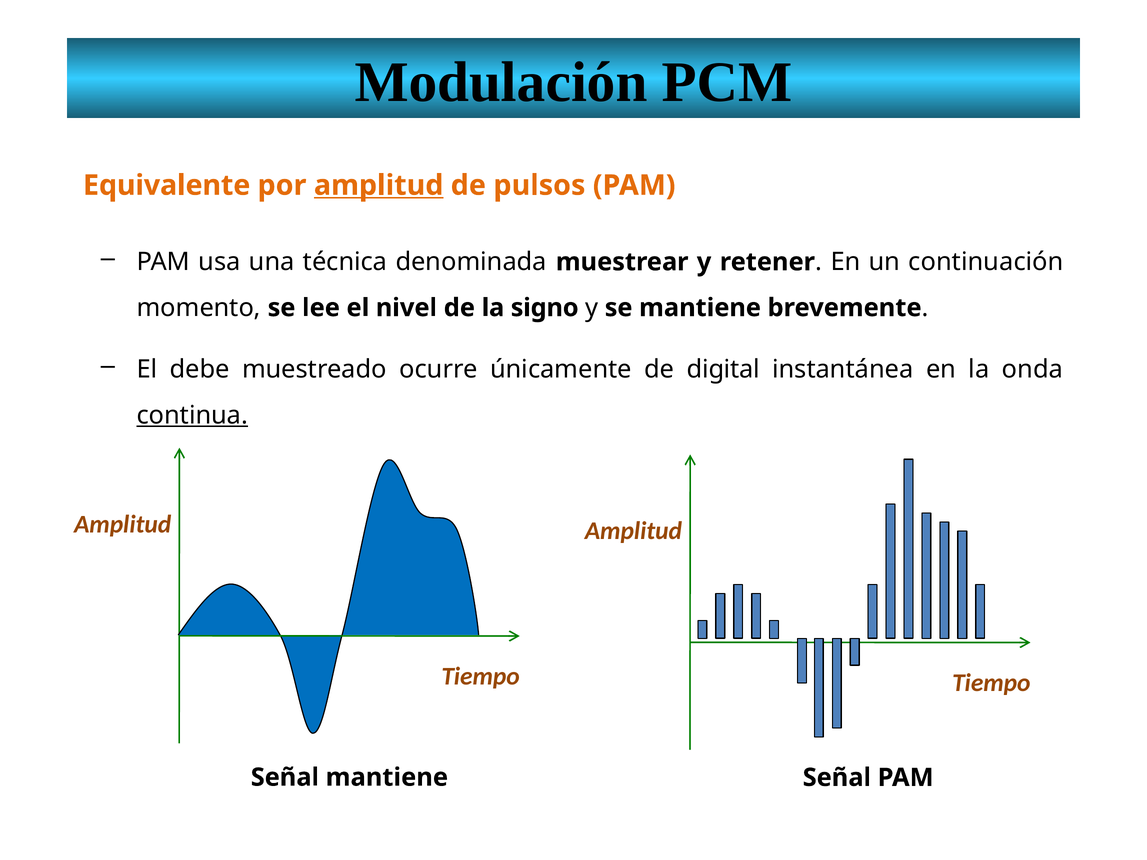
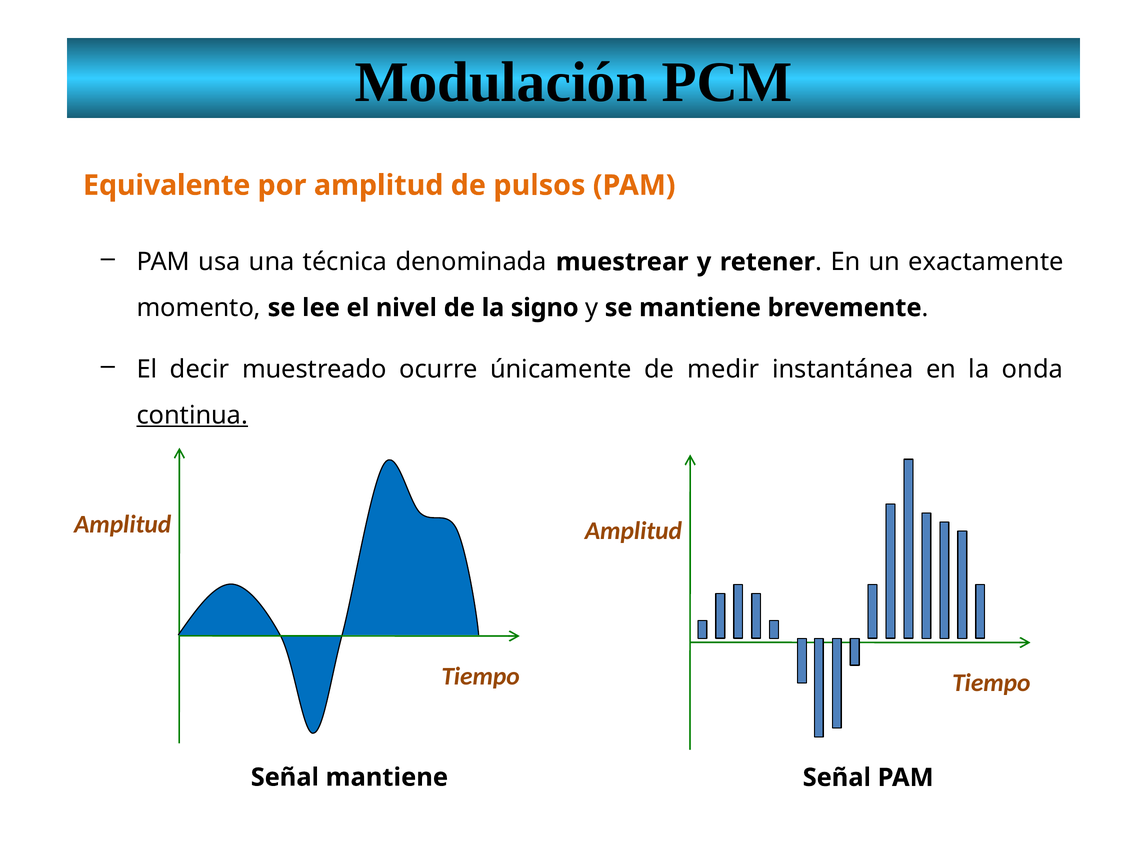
amplitud underline: present -> none (379, 185)
continuación: continuación -> exactamente (986, 262)
debe: debe -> decir (200, 370)
digital: digital -> medir (723, 370)
